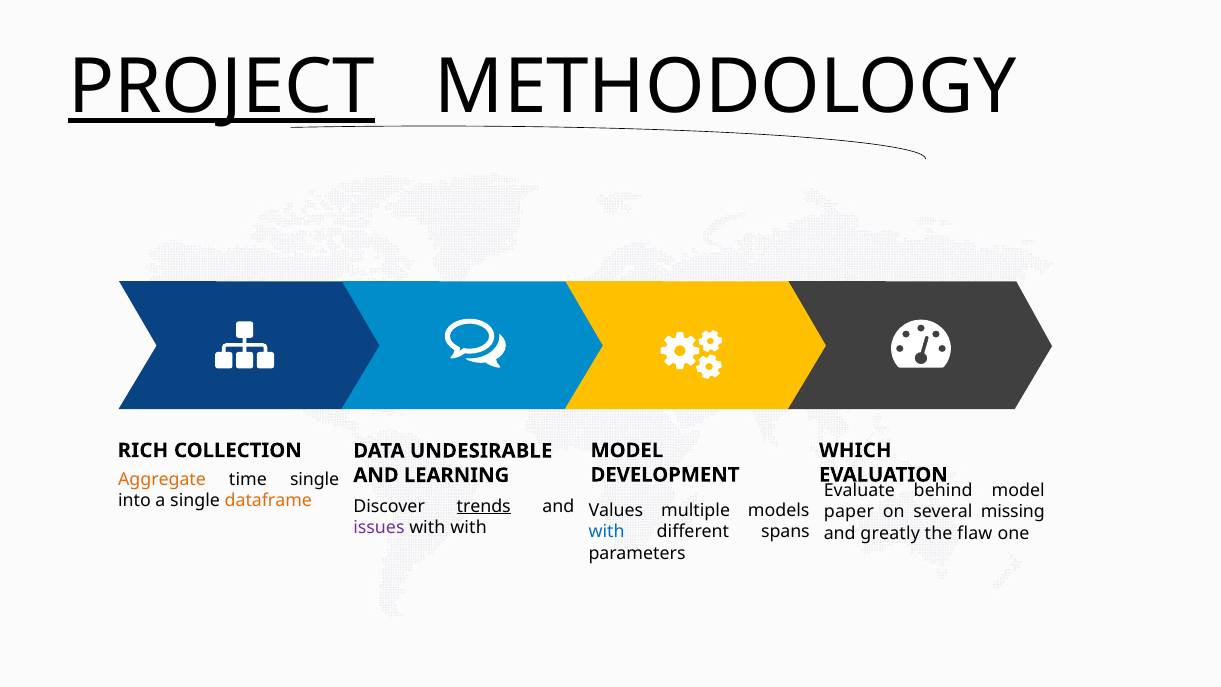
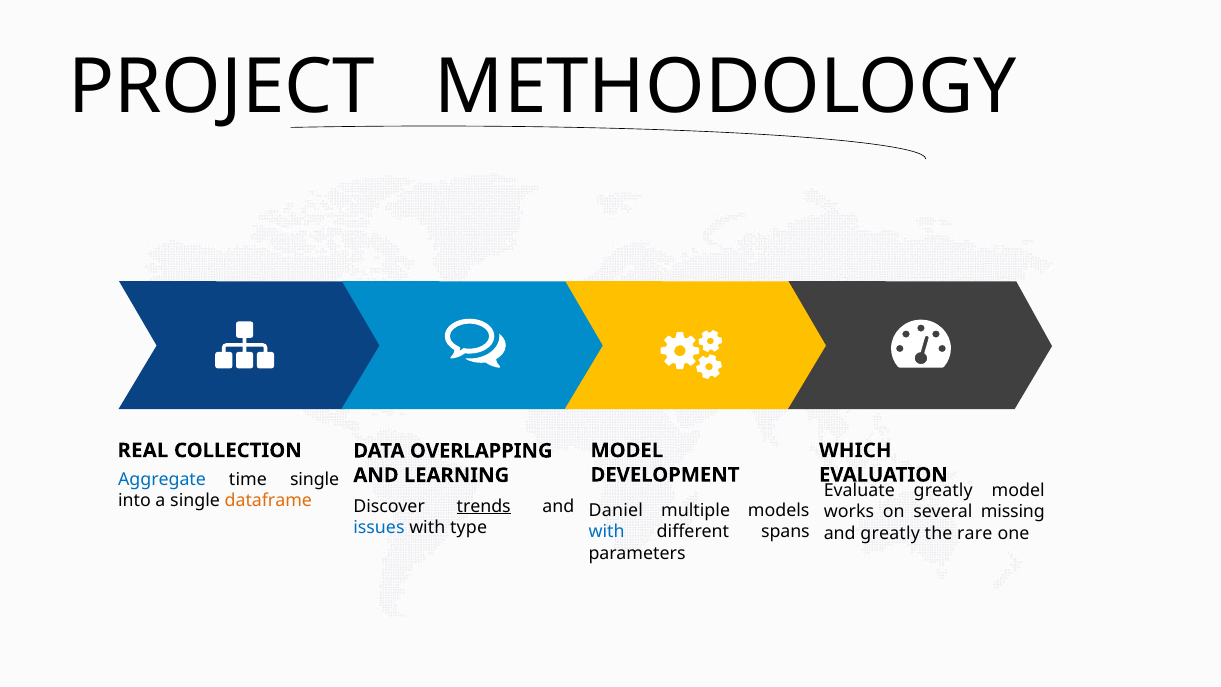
PROJECT underline: present -> none (222, 88)
RICH: RICH -> REAL (143, 450)
UNDESIRABLE: UNDESIRABLE -> OVERLAPPING (481, 451)
Aggregate colour: orange -> blue (162, 480)
behind: behind -> greatly (943, 490)
Values: Values -> Daniel (616, 511)
paper: paper -> works (849, 512)
issues colour: purple -> blue (379, 527)
with with: with -> type (469, 527)
flaw: flaw -> rare (975, 533)
